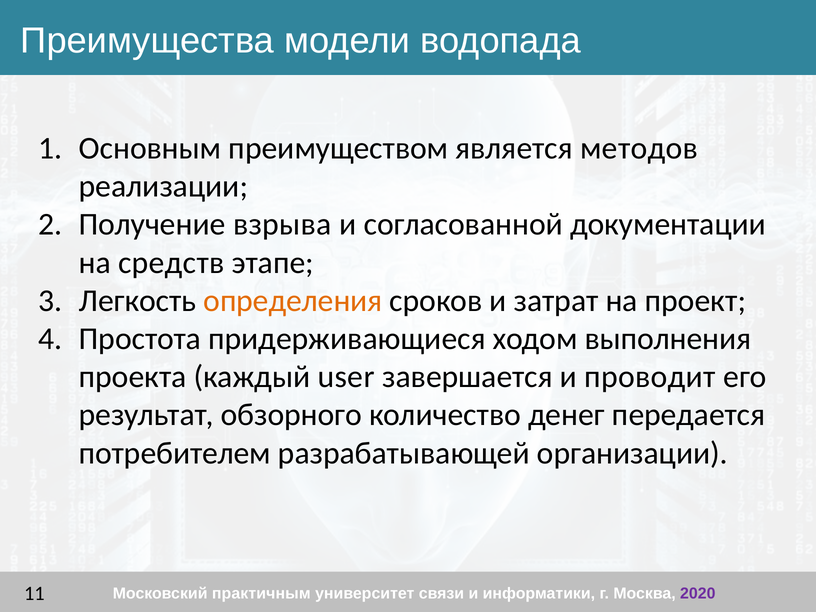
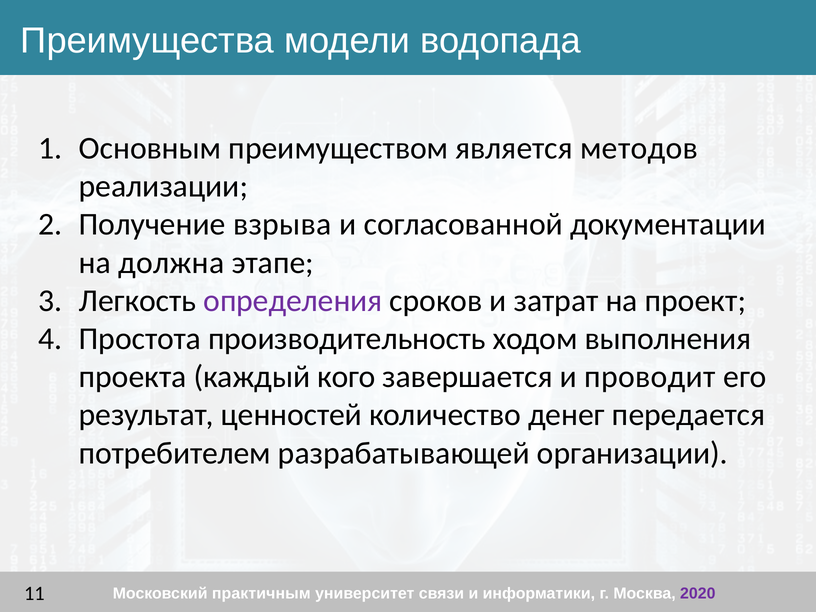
средств: средств -> должна (171, 263)
определения colour: orange -> purple (293, 301)
придерживающиеся: придерживающиеся -> производительность (347, 339)
user: user -> кого (346, 377)
обзорного: обзорного -> ценностей (291, 415)
